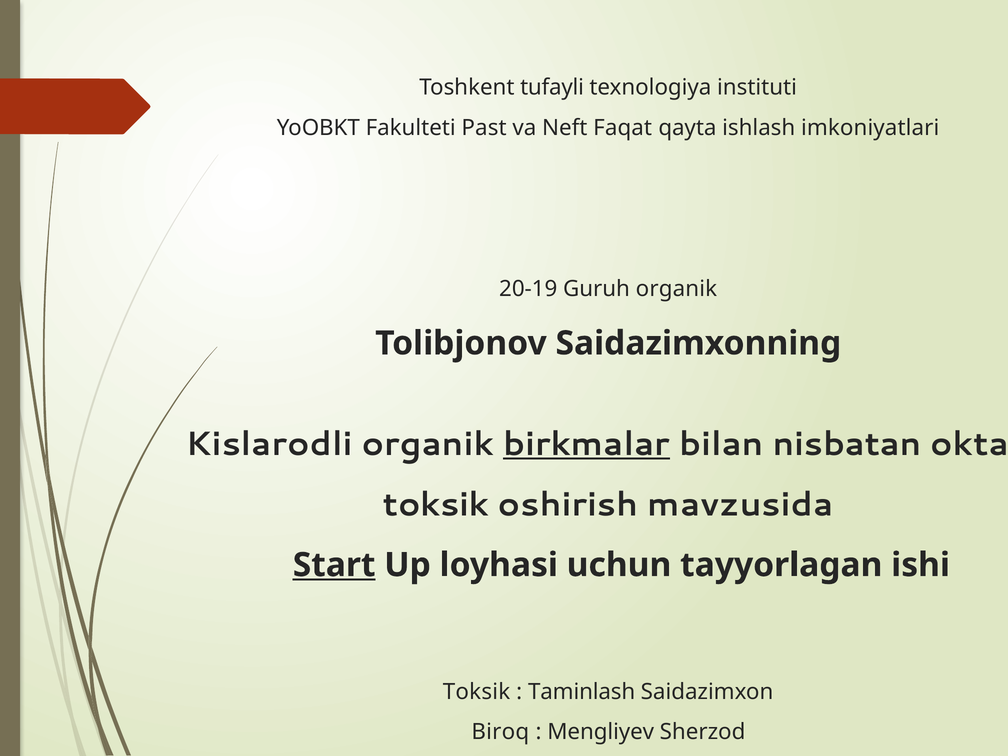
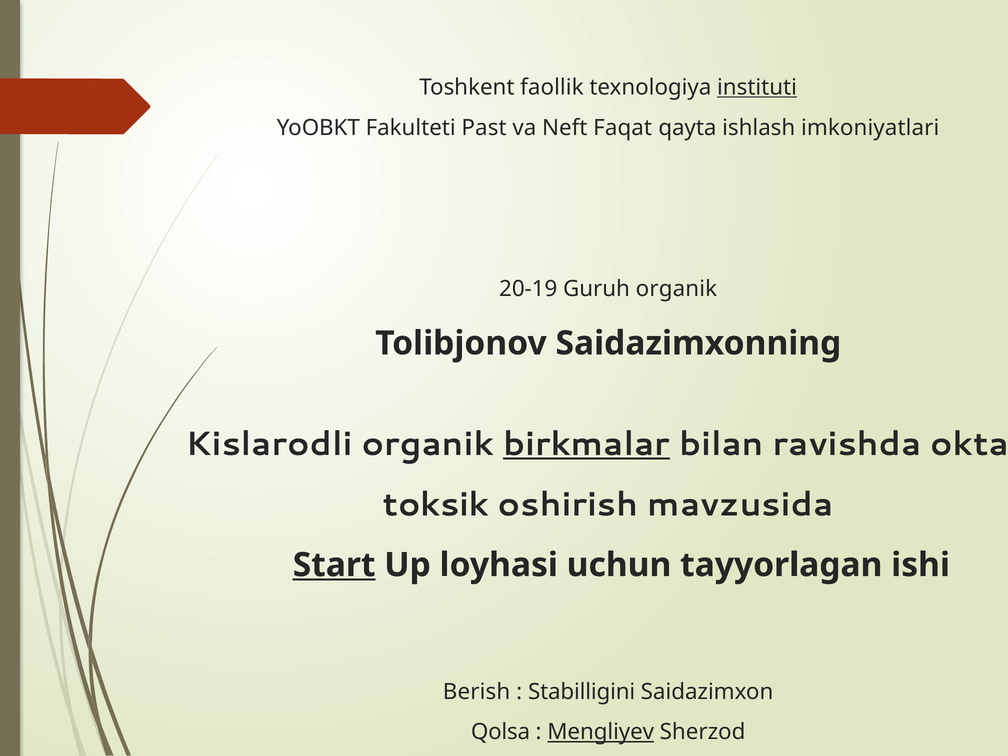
tufayli: tufayli -> faollik (552, 87)
instituti underline: none -> present (757, 87)
nisbatan: nisbatan -> ravishda (847, 444)
Toksik: Toksik -> Berish (477, 692)
Taminlash: Taminlash -> Stabilligini (582, 692)
Biroq: Biroq -> Qolsa (501, 732)
Mengliyev underline: none -> present (601, 732)
